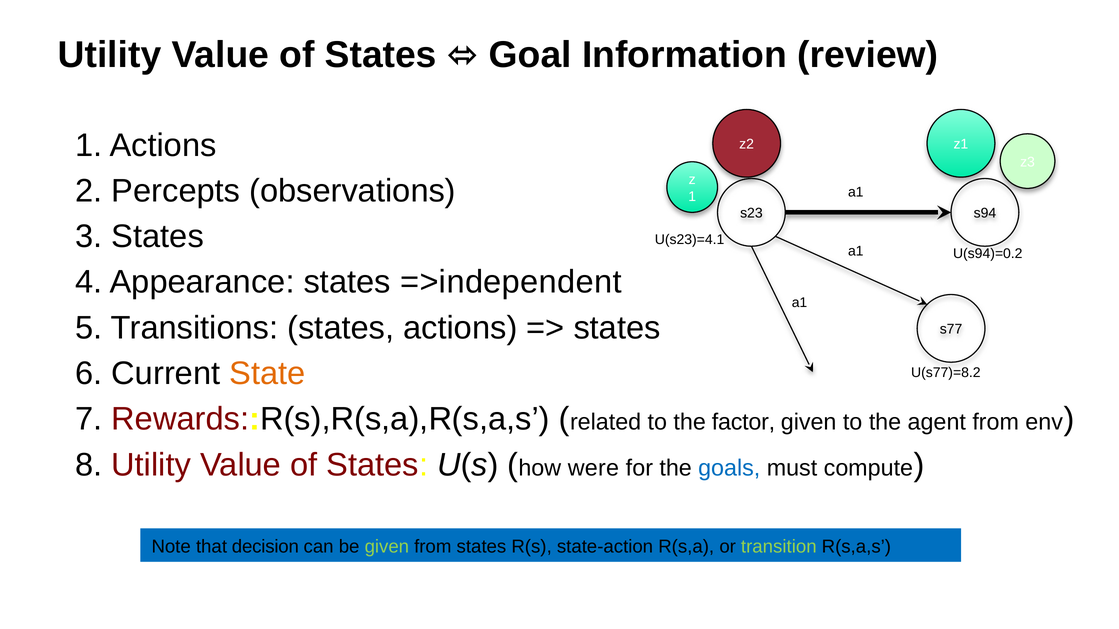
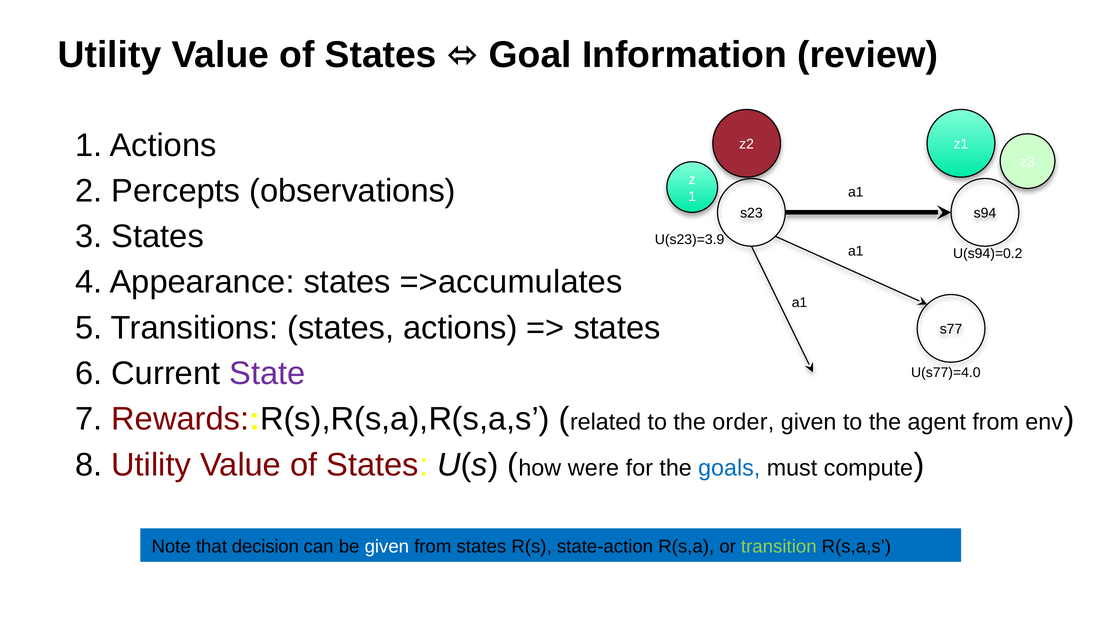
U(s23)=4.1: U(s23)=4.1 -> U(s23)=3.9 (690, 240)
=>independent: =>independent -> =>accumulates (511, 282)
State colour: orange -> purple (267, 374)
U(s77)=8.2: U(s77)=8.2 -> U(s77)=4.0 (946, 373)
factor: factor -> order (743, 423)
given colour: light green -> white (387, 547)
